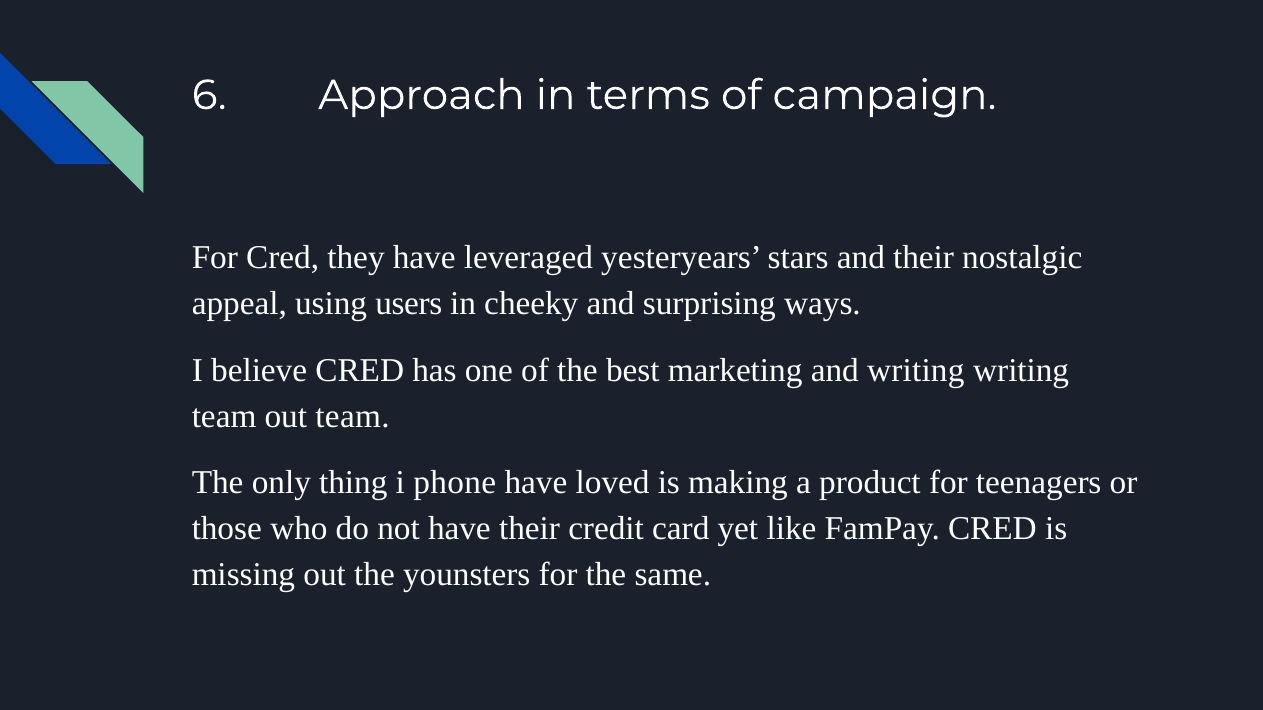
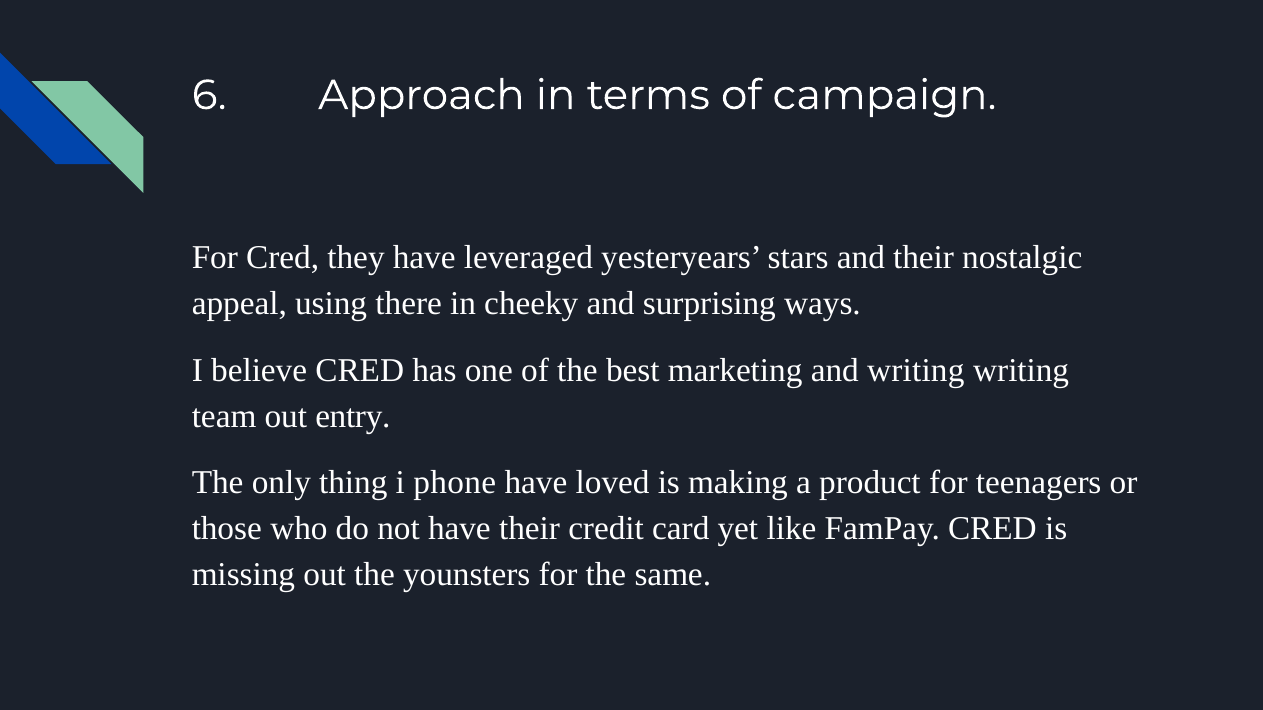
users: users -> there (409, 303)
out team: team -> entry (353, 416)
